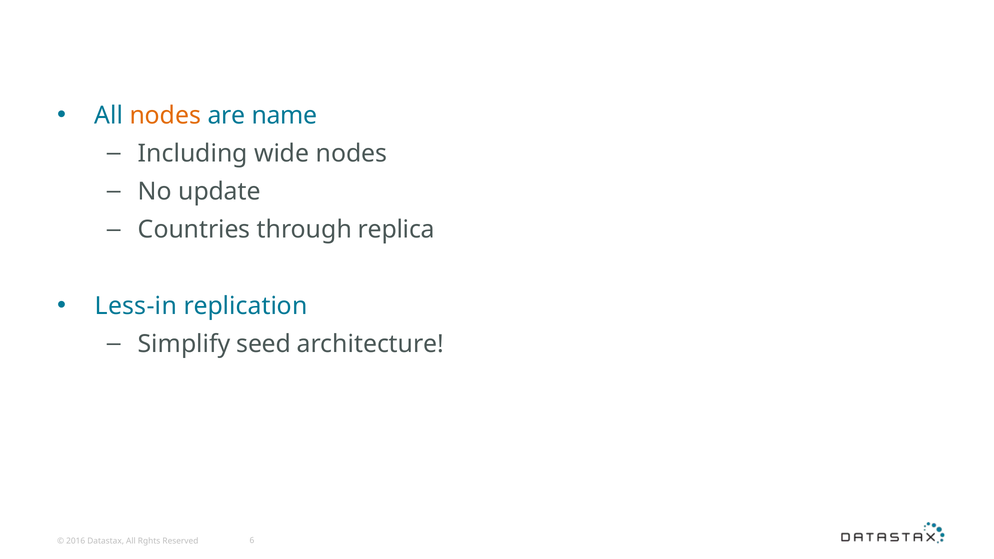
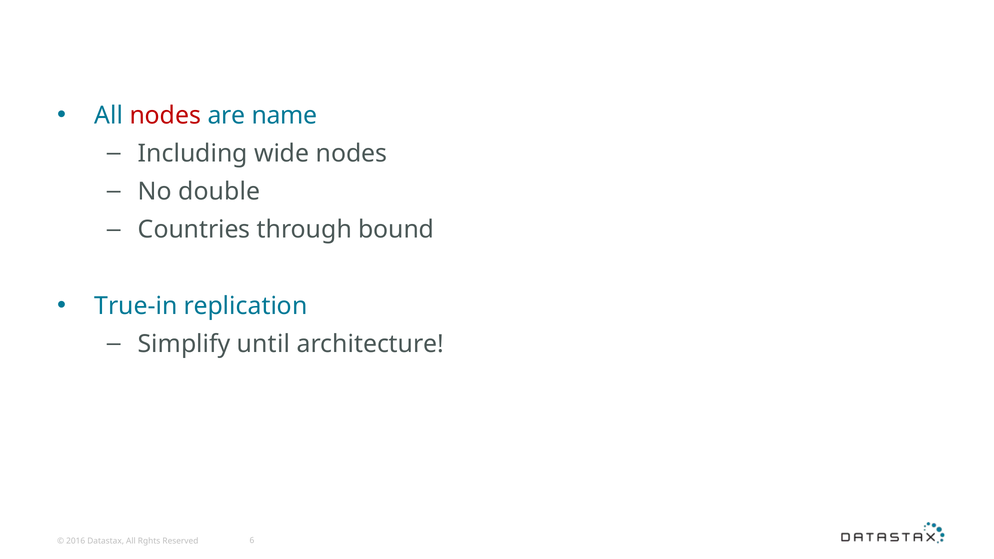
nodes colour: orange -> red (165, 115)
update: update -> double (219, 192)
replica: replica -> bound (396, 230)
Less-in: Less-in -> True-in (136, 306)
seed: seed -> until (263, 344)
